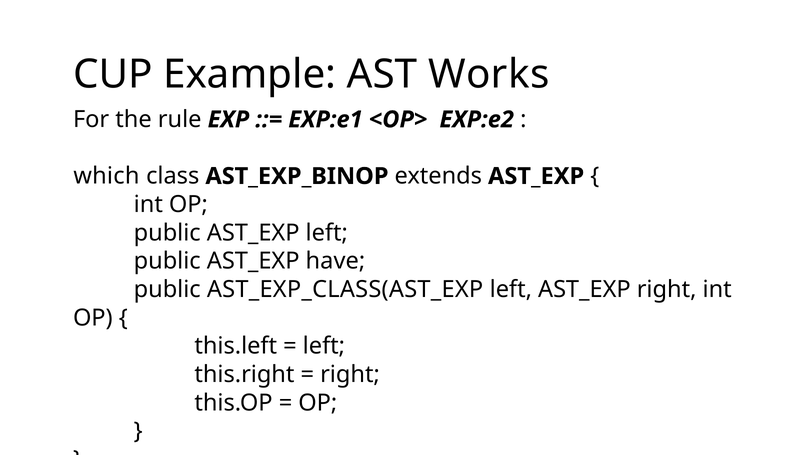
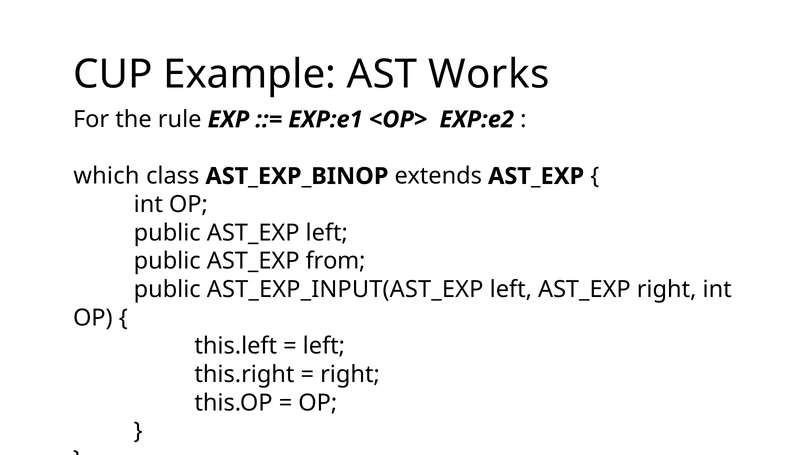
have: have -> from (336, 261)
AST_EXP_CLASS(AST_EXP: AST_EXP_CLASS(AST_EXP -> AST_EXP_INPUT(AST_EXP (345, 290)
